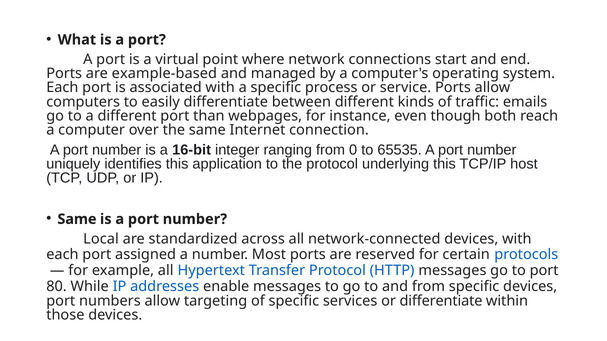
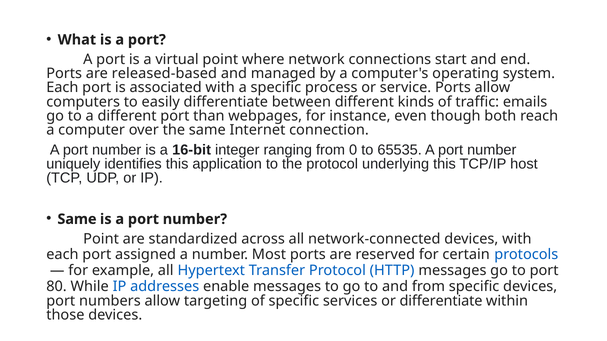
example-based: example-based -> released-based (164, 74)
Local: Local -> Point (101, 239)
